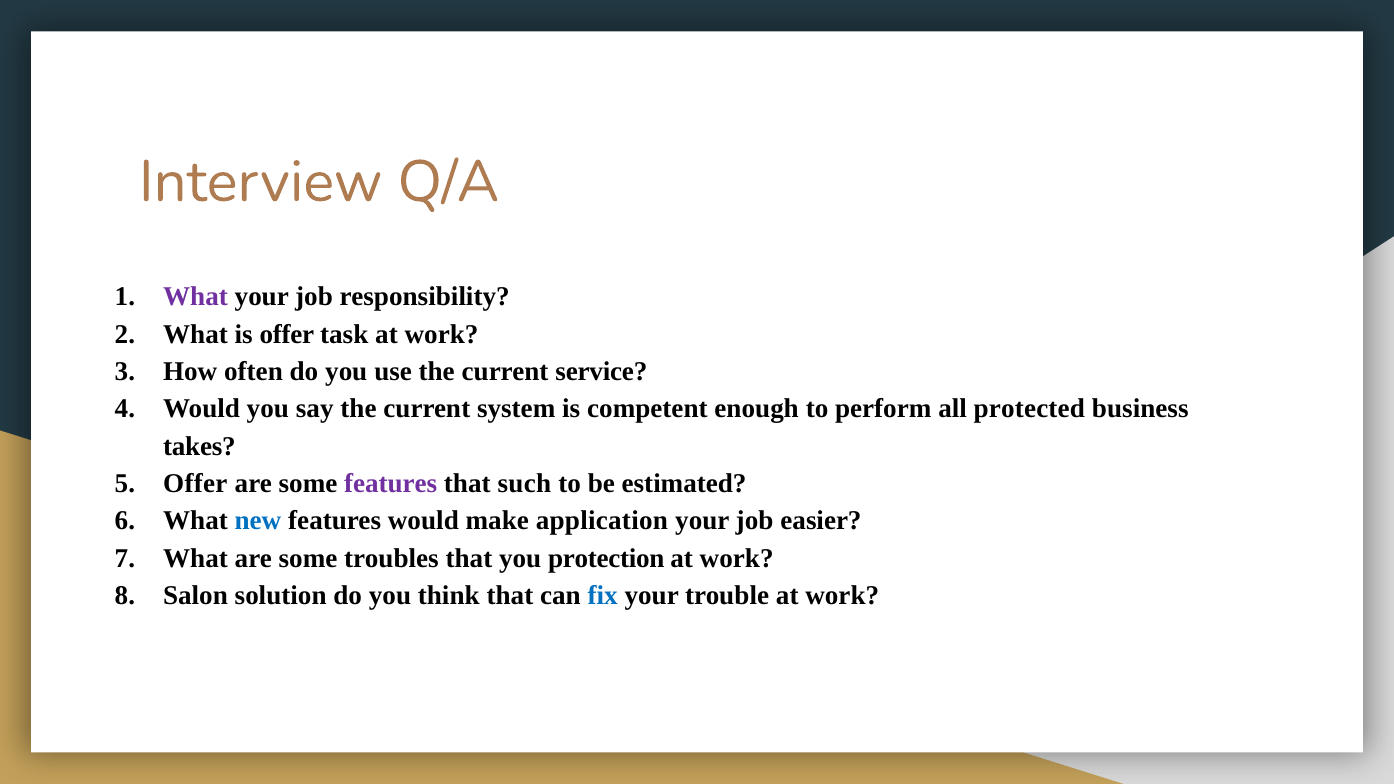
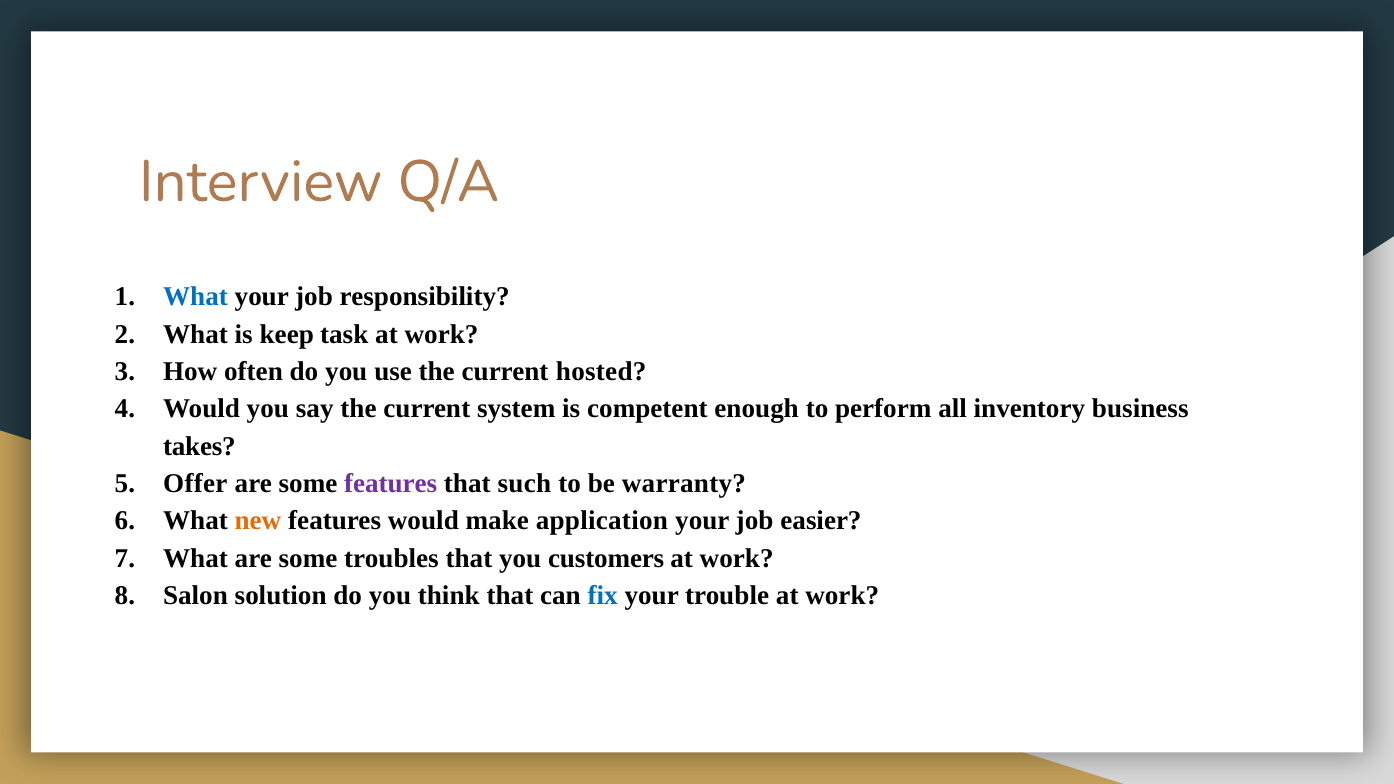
What colour: purple -> blue (195, 297)
is offer: offer -> keep (287, 334)
service: service -> hosted (601, 372)
protected: protected -> inventory (1029, 409)
estimated: estimated -> warranty (684, 484)
new colour: blue -> orange (258, 521)
protection: protection -> customers (606, 558)
